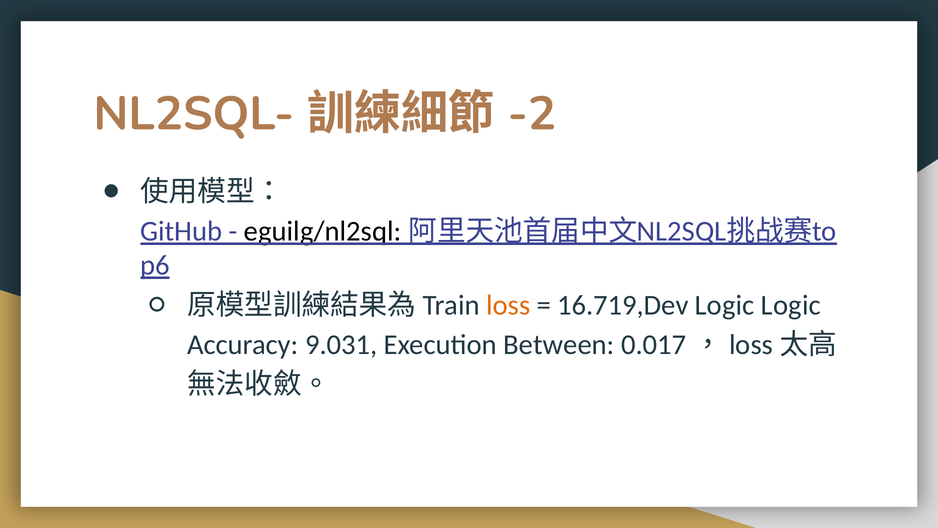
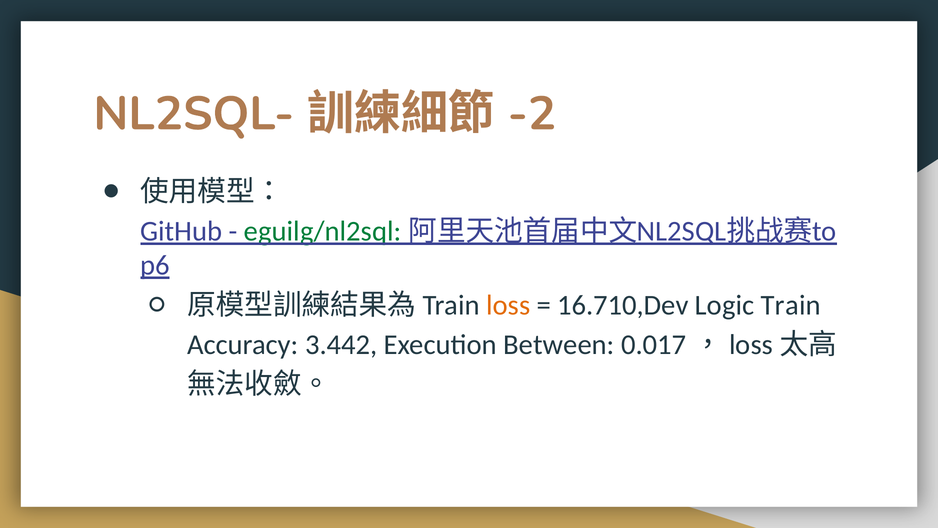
eguilg/nl2sql colour: black -> green (323, 231)
16.719,Dev: 16.719,Dev -> 16.710,Dev (623, 305)
Logic Logic: Logic -> Train (791, 305)
9.031: 9.031 -> 3.442 (341, 345)
